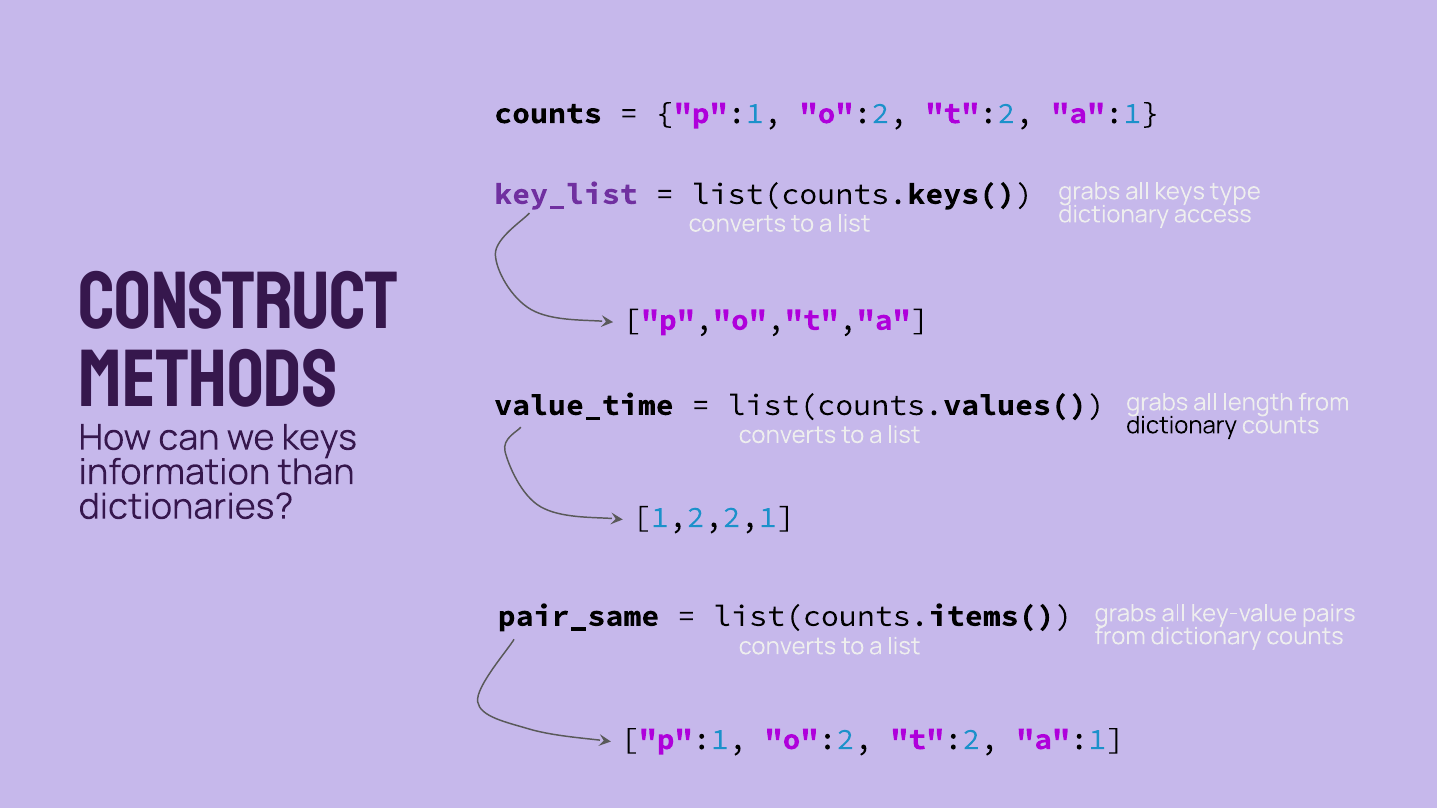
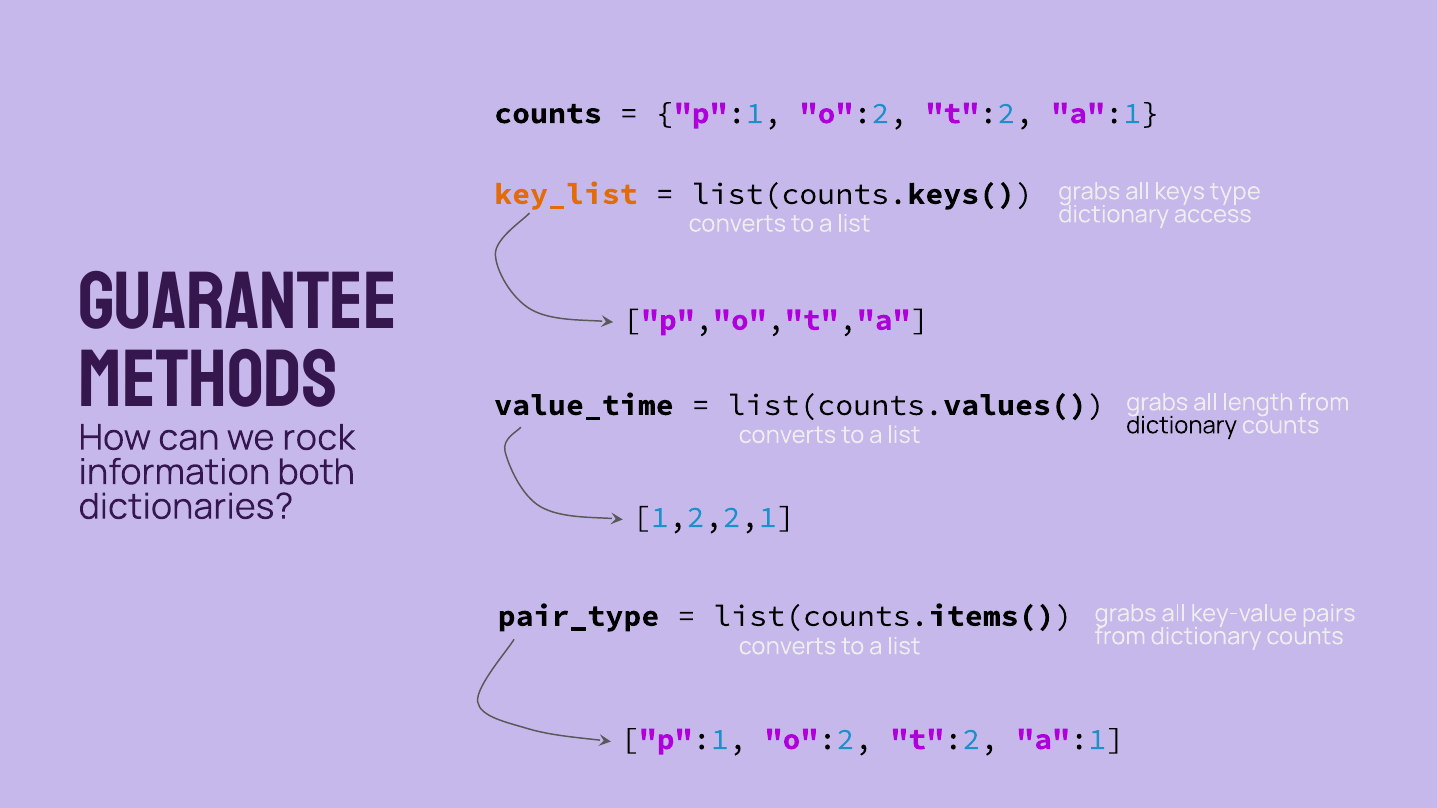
key_list colour: purple -> orange (566, 194)
construct: construct -> guarantee (238, 302)
we keys: keys -> rock (319, 438)
than: than -> both (316, 473)
pair_same: pair_same -> pair_type (578, 616)
